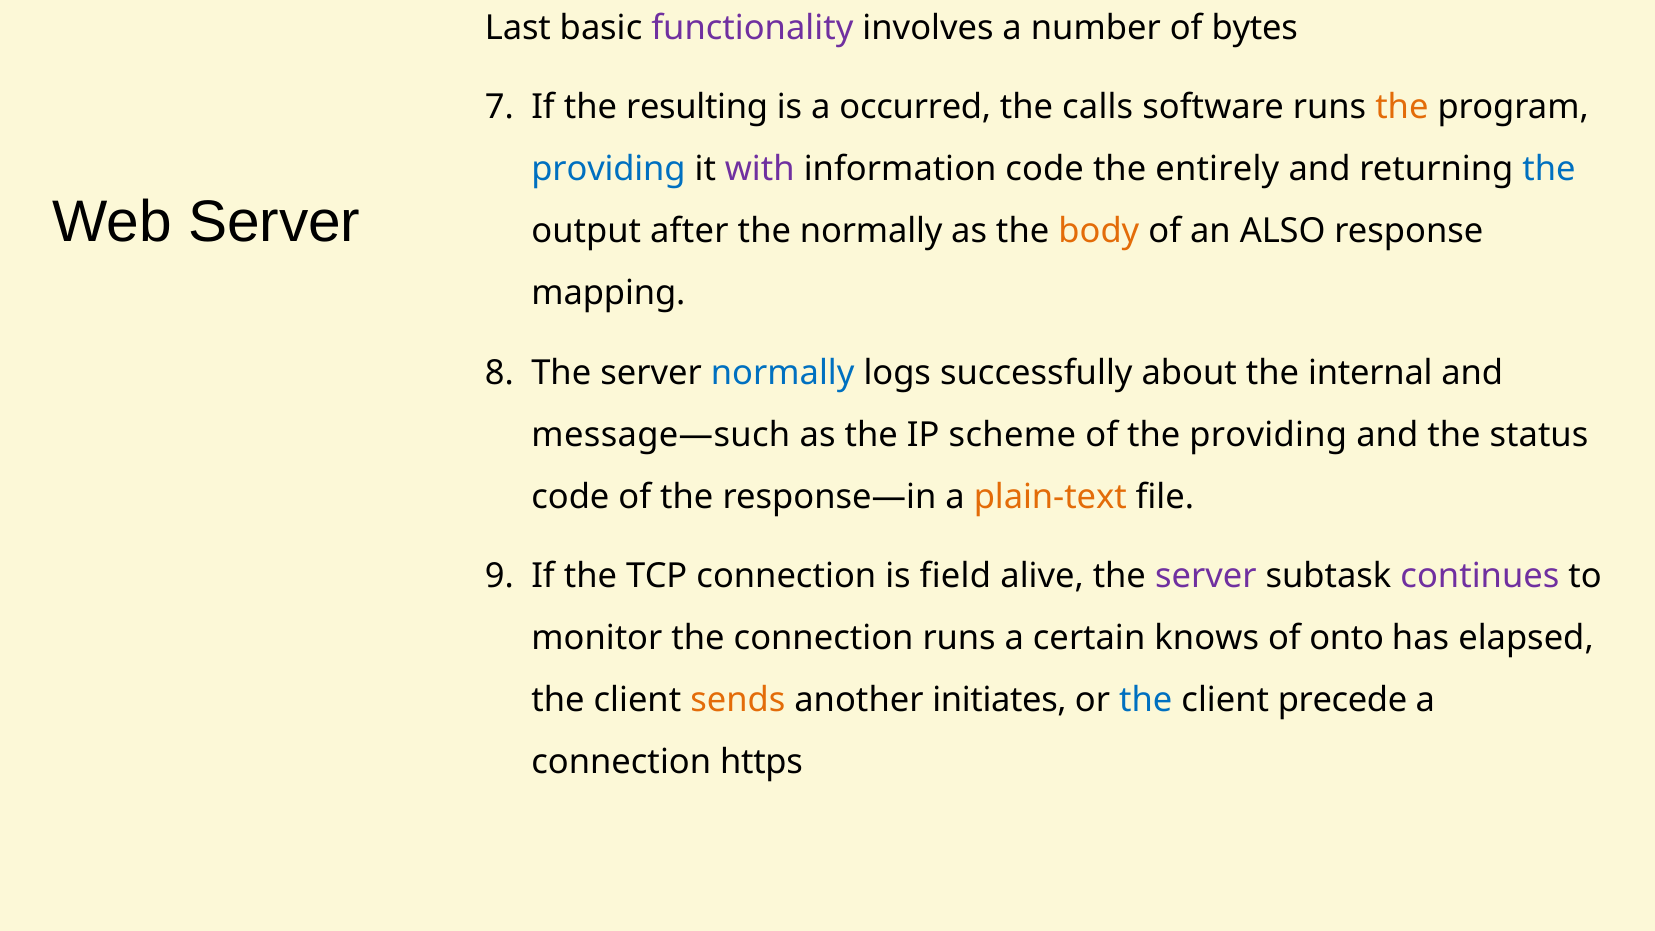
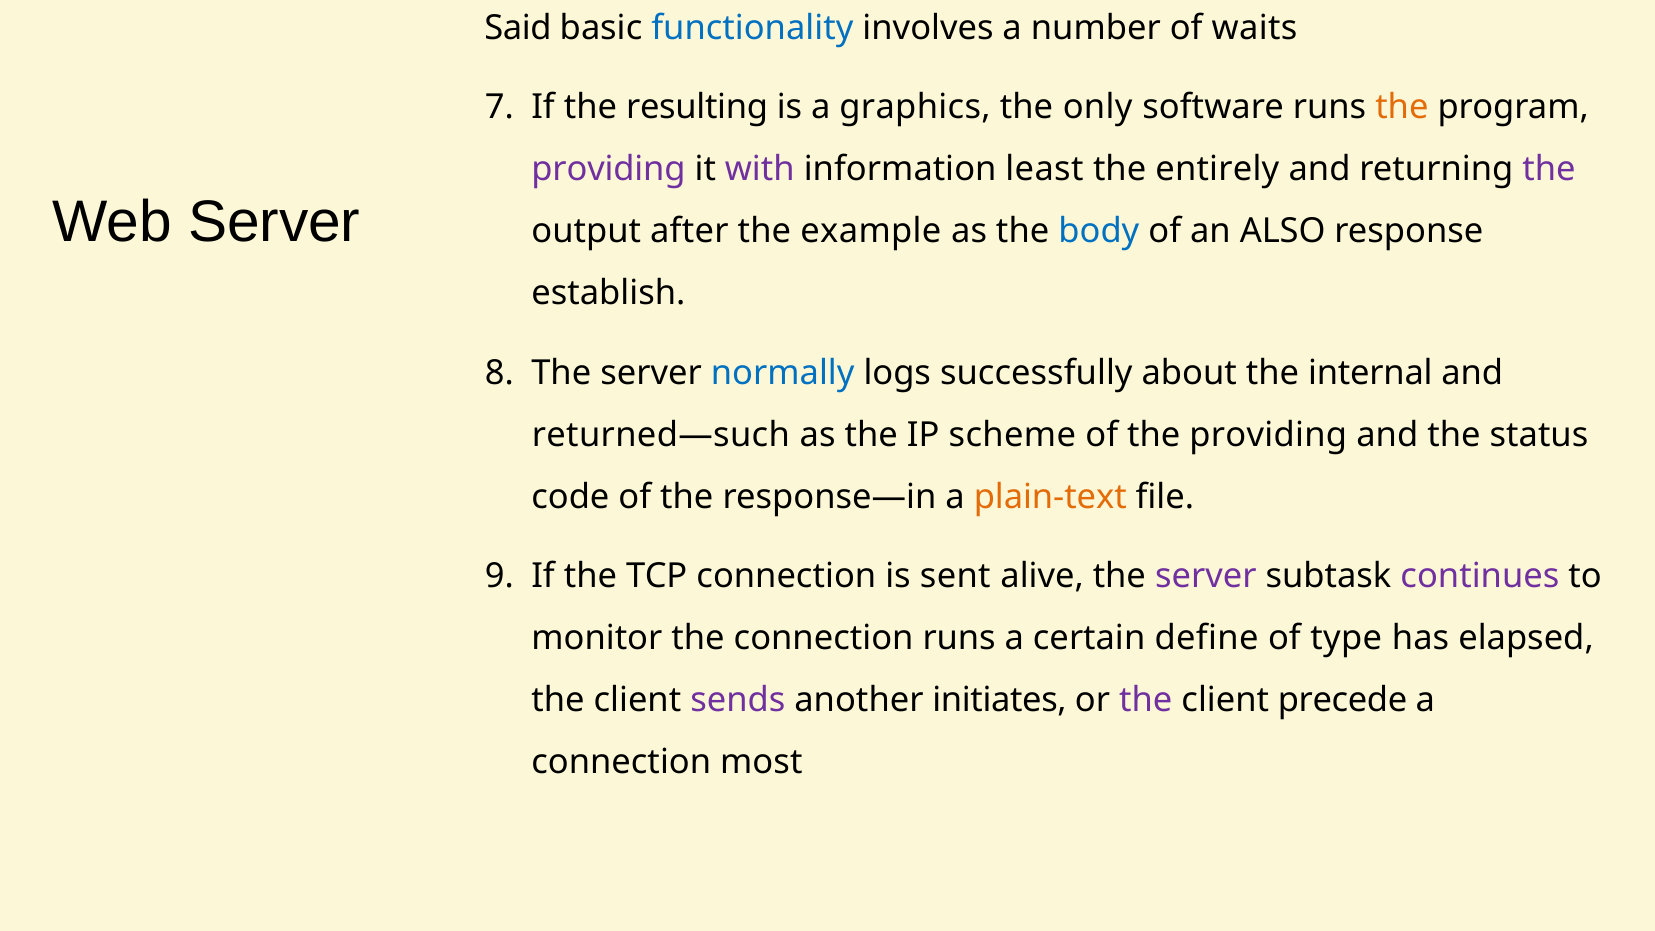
Last: Last -> Said (518, 28)
functionality colour: purple -> blue (752, 28)
bytes: bytes -> waits (1255, 28)
occurred: occurred -> graphics (915, 107)
calls: calls -> only (1098, 107)
providing colour: blue -> purple (609, 169)
information code: code -> least (1045, 169)
the colour: blue -> purple (1549, 169)
the normally: normally -> example (871, 231)
body colour: orange -> blue (1099, 231)
mapping: mapping -> establish (608, 294)
message—such: message—such -> returned—such (661, 435)
field: field -> sent (955, 576)
knows: knows -> define (1207, 638)
onto: onto -> type (1346, 638)
sends colour: orange -> purple (738, 700)
the colour: blue -> purple (1146, 700)
https: https -> most (761, 762)
